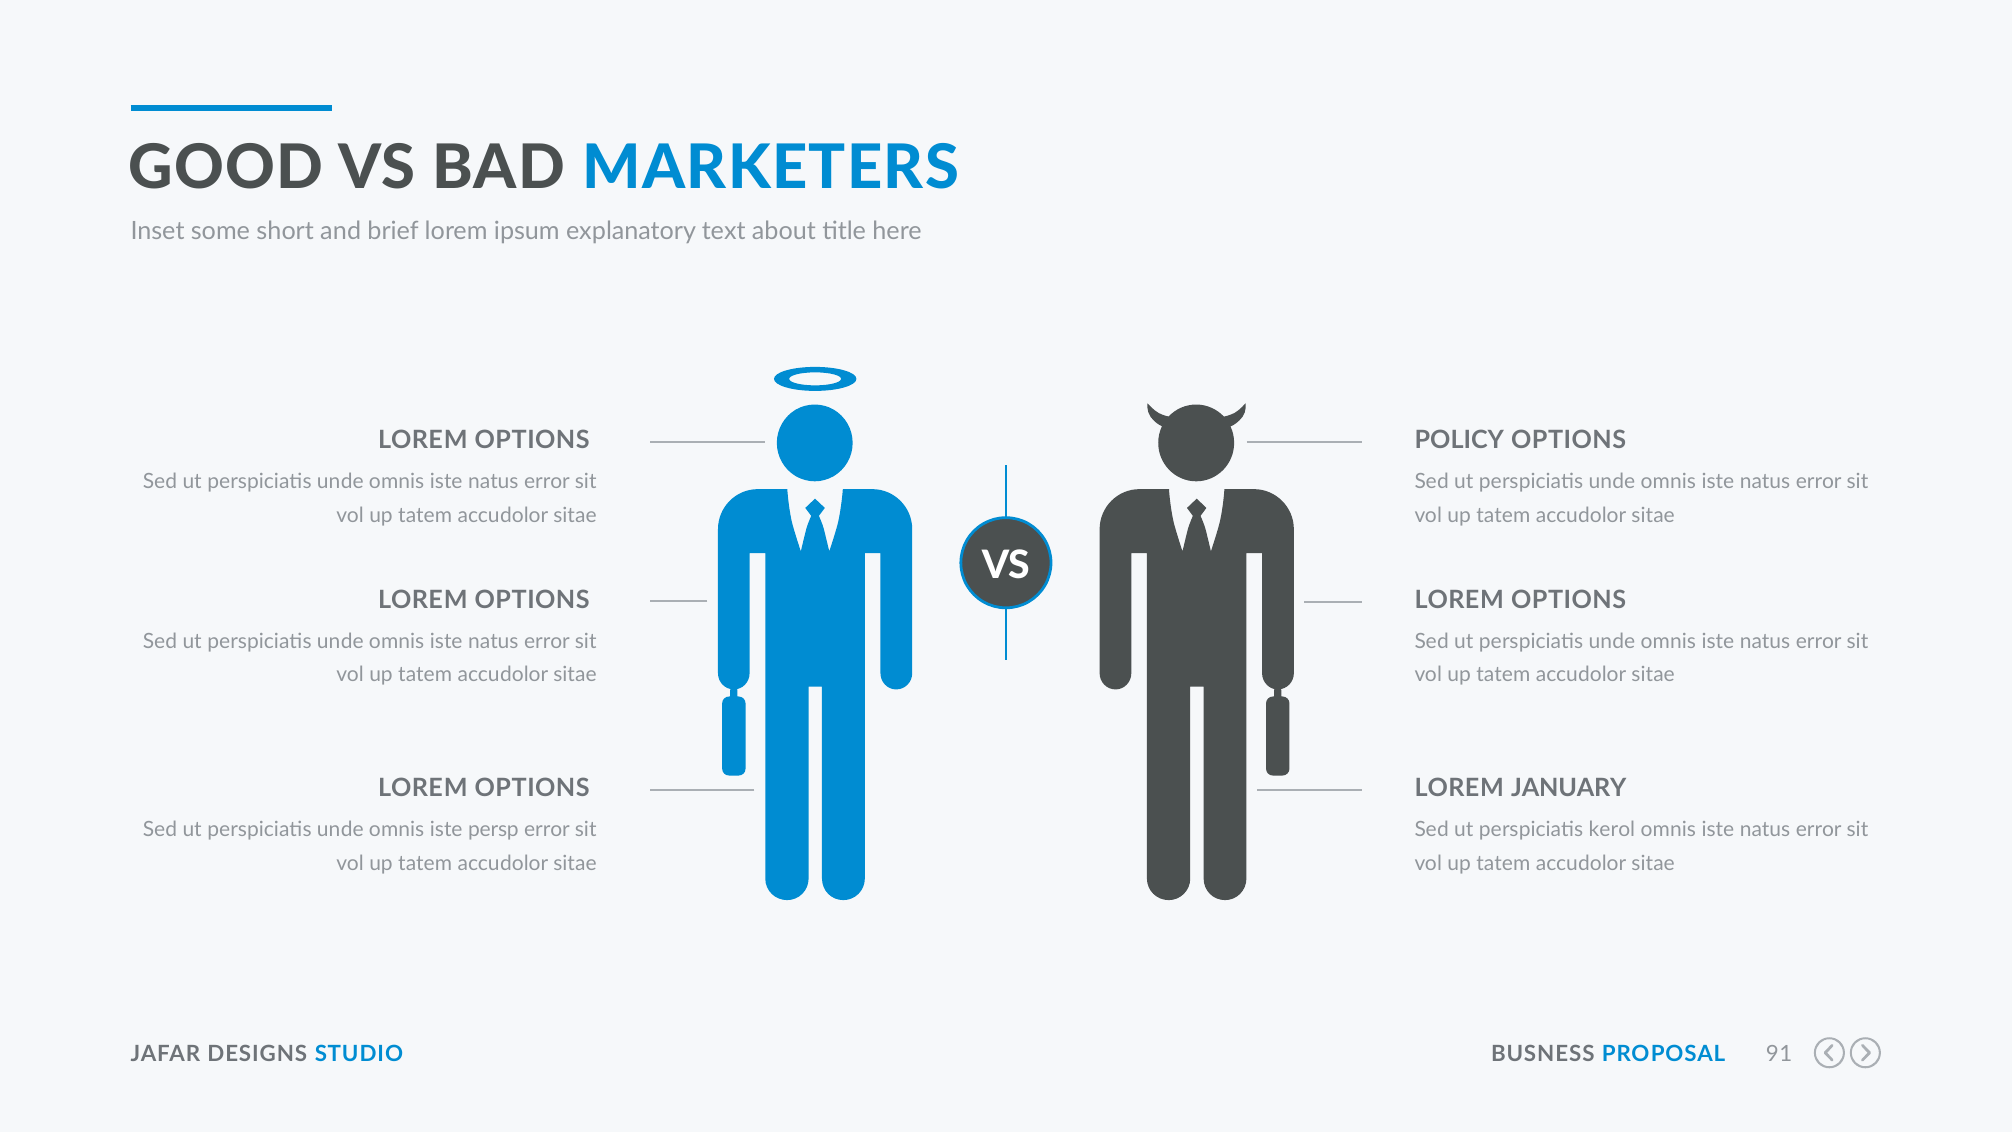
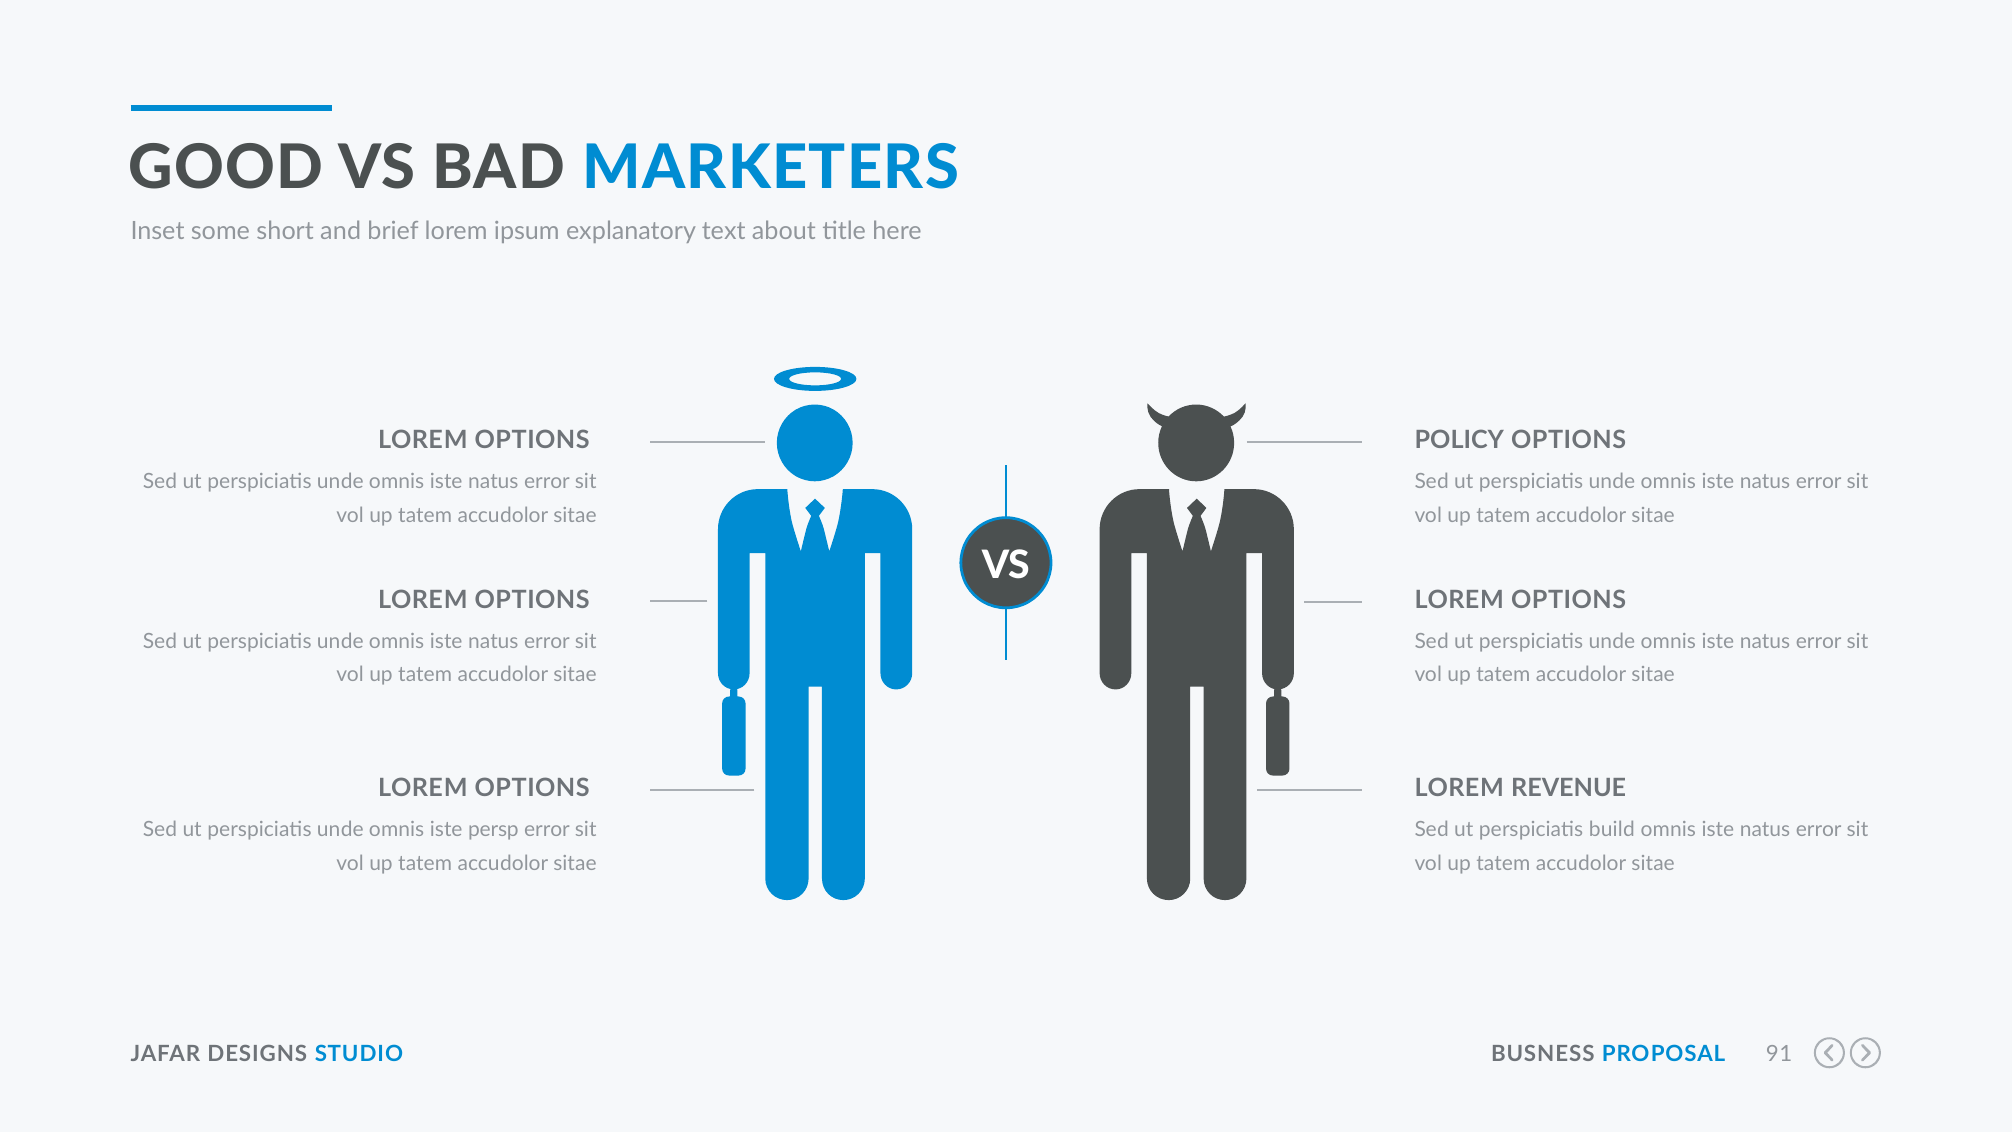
JANUARY: JANUARY -> REVENUE (1569, 788)
kerol: kerol -> build (1612, 830)
